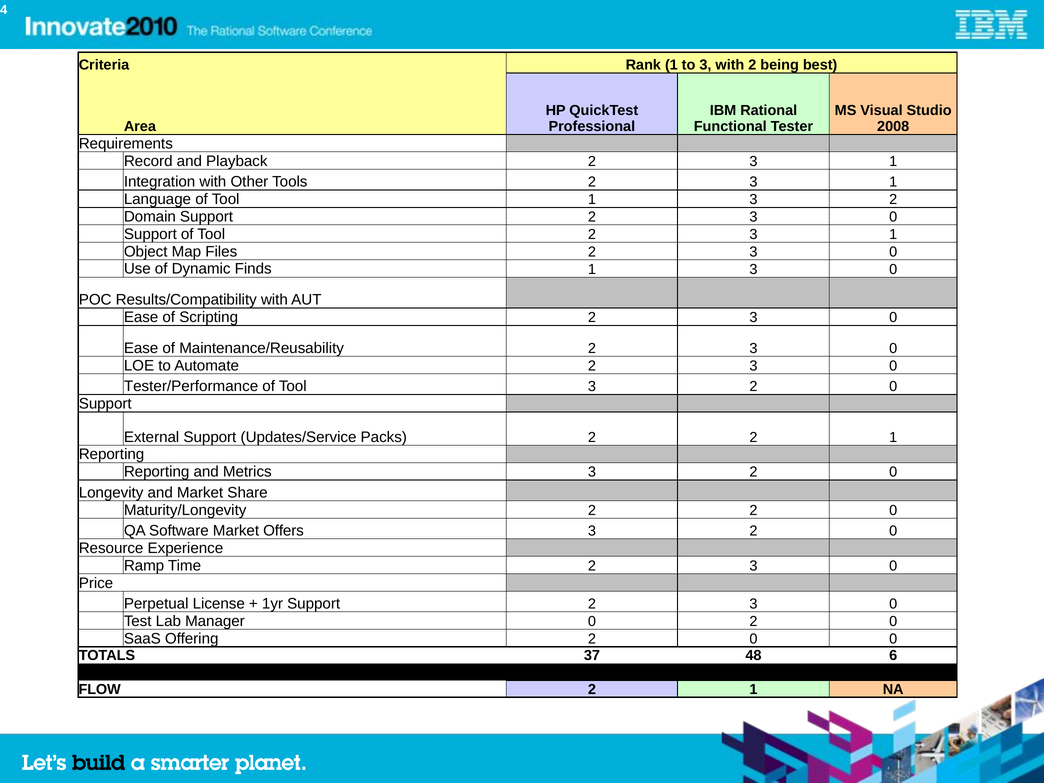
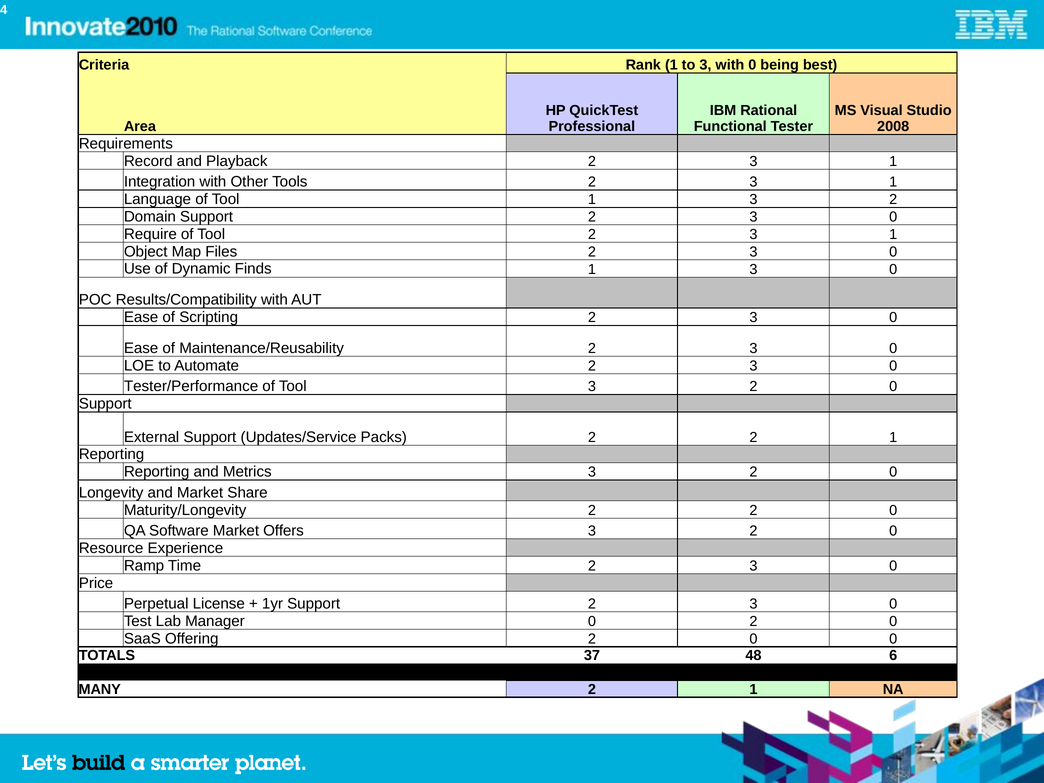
with 2: 2 -> 0 (752, 65)
Support: Support -> Require (150, 234)
FLOW: FLOW -> MANY (100, 689)
